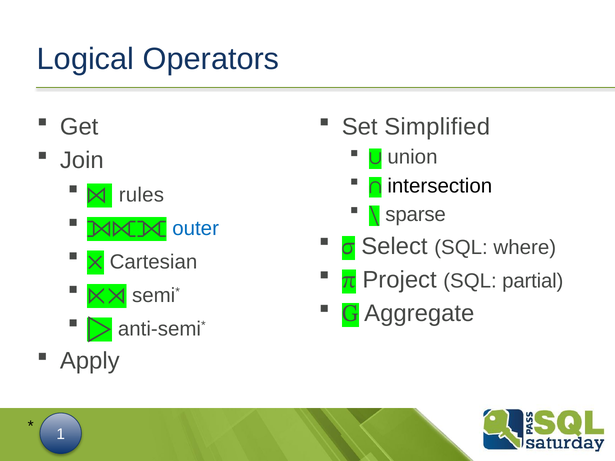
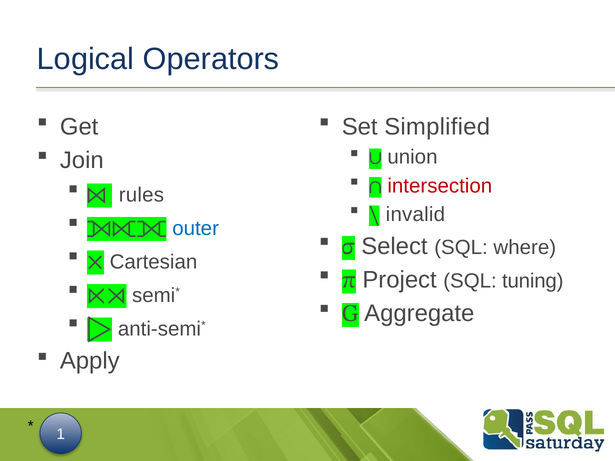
intersection colour: black -> red (440, 186)
sparse: sparse -> invalid (415, 215)
partial: partial -> tuning (533, 281)
